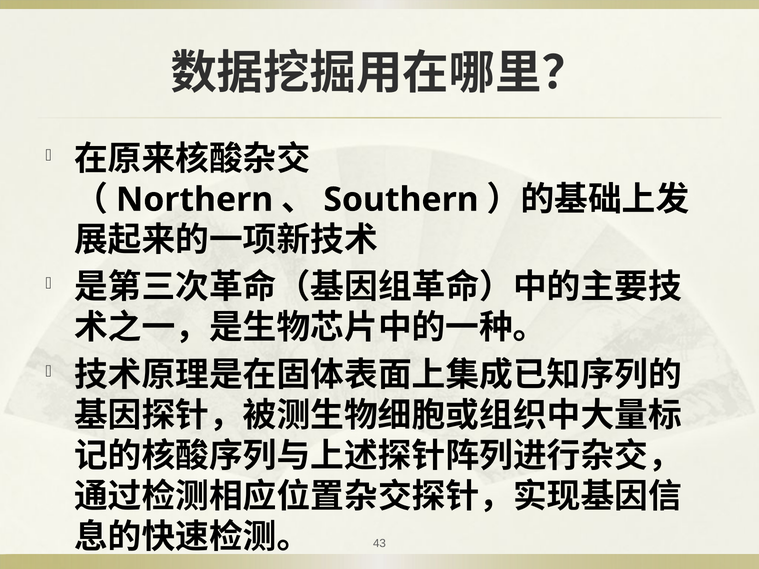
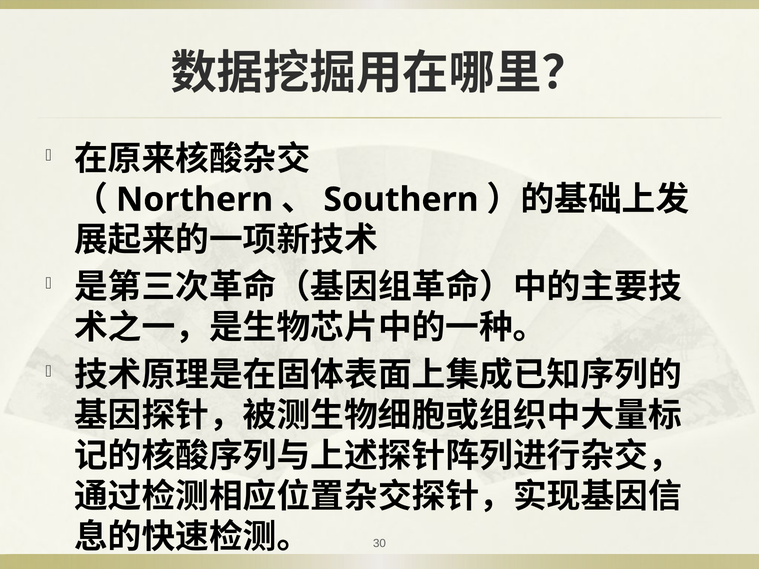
43: 43 -> 30 (379, 544)
